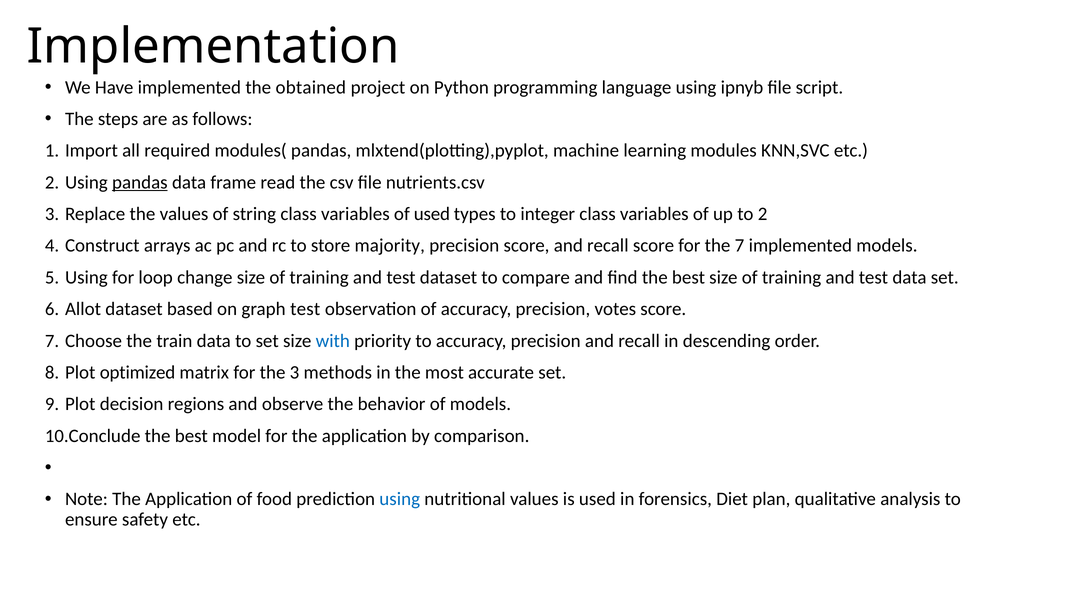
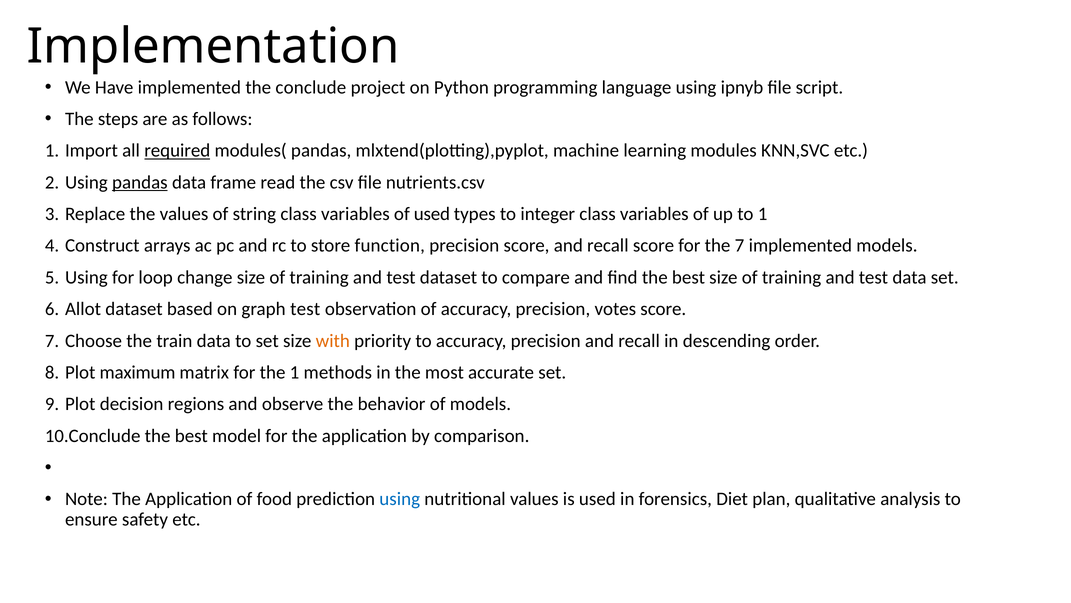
obtained: obtained -> conclude (311, 87)
required underline: none -> present (177, 151)
to 2: 2 -> 1 (763, 214)
majority: majority -> function (390, 245)
with colour: blue -> orange (333, 340)
optimized: optimized -> maximum (138, 372)
the 3: 3 -> 1 (295, 372)
